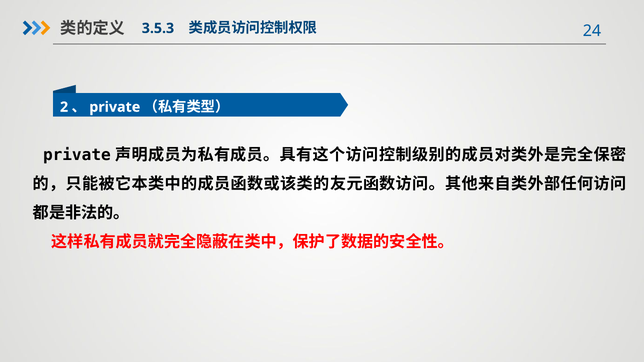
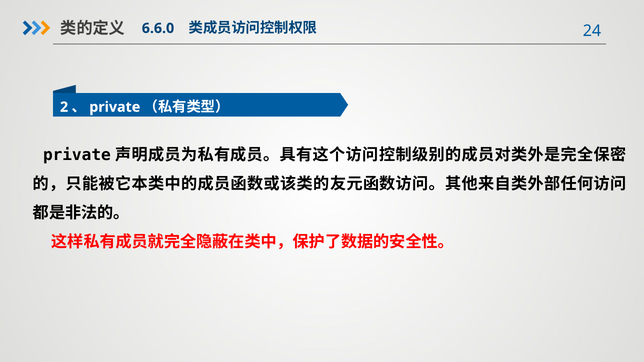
3.5.3: 3.5.3 -> 6.6.0 (158, 28)
